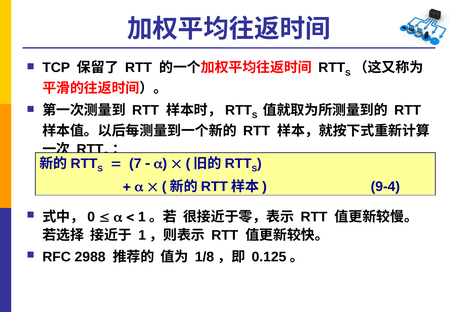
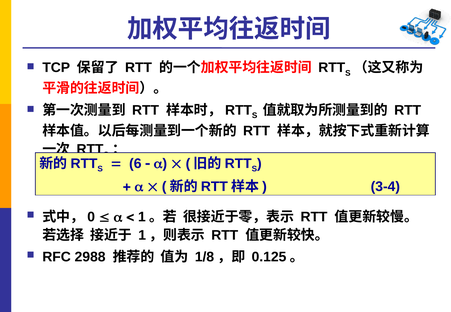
7: 7 -> 6 (135, 164)
9-4: 9-4 -> 3-4 (385, 187)
